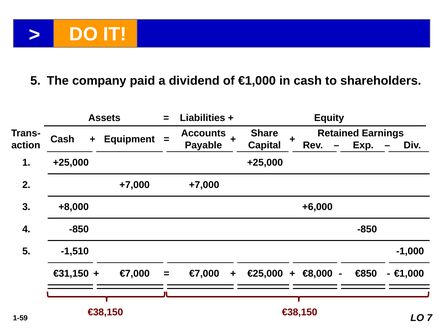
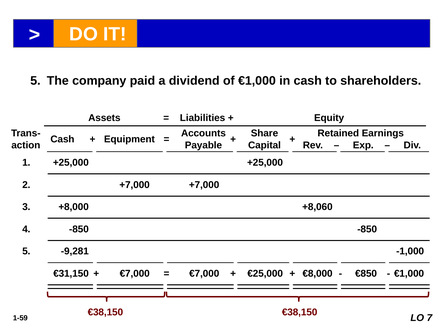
+6,000: +6,000 -> +8,060 (317, 207)
-1,510: -1,510 -> -9,281 (75, 251)
